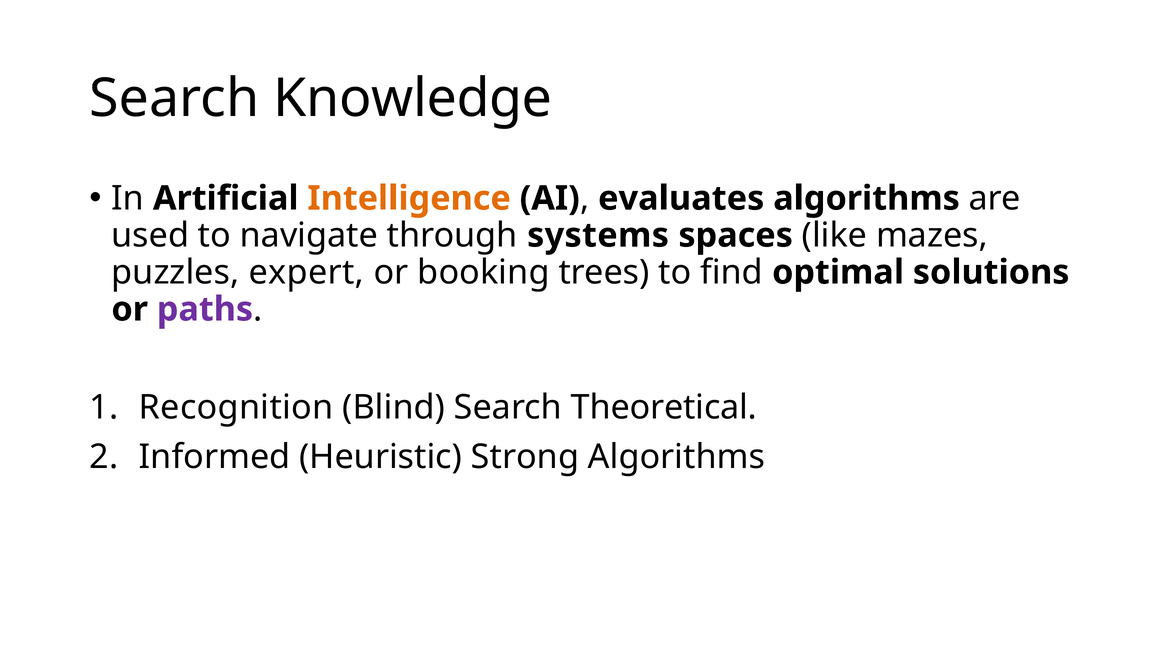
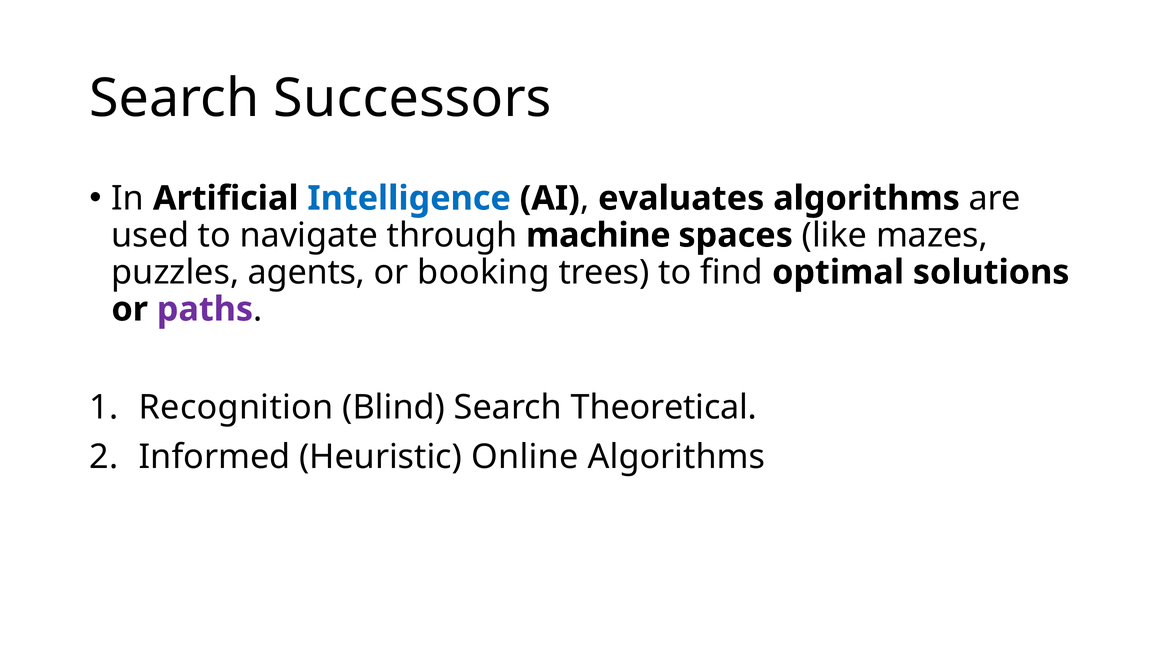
Knowledge: Knowledge -> Successors (413, 99)
Intelligence colour: orange -> blue (409, 198)
systems: systems -> machine (598, 235)
expert: expert -> agents (307, 272)
Strong: Strong -> Online (525, 457)
